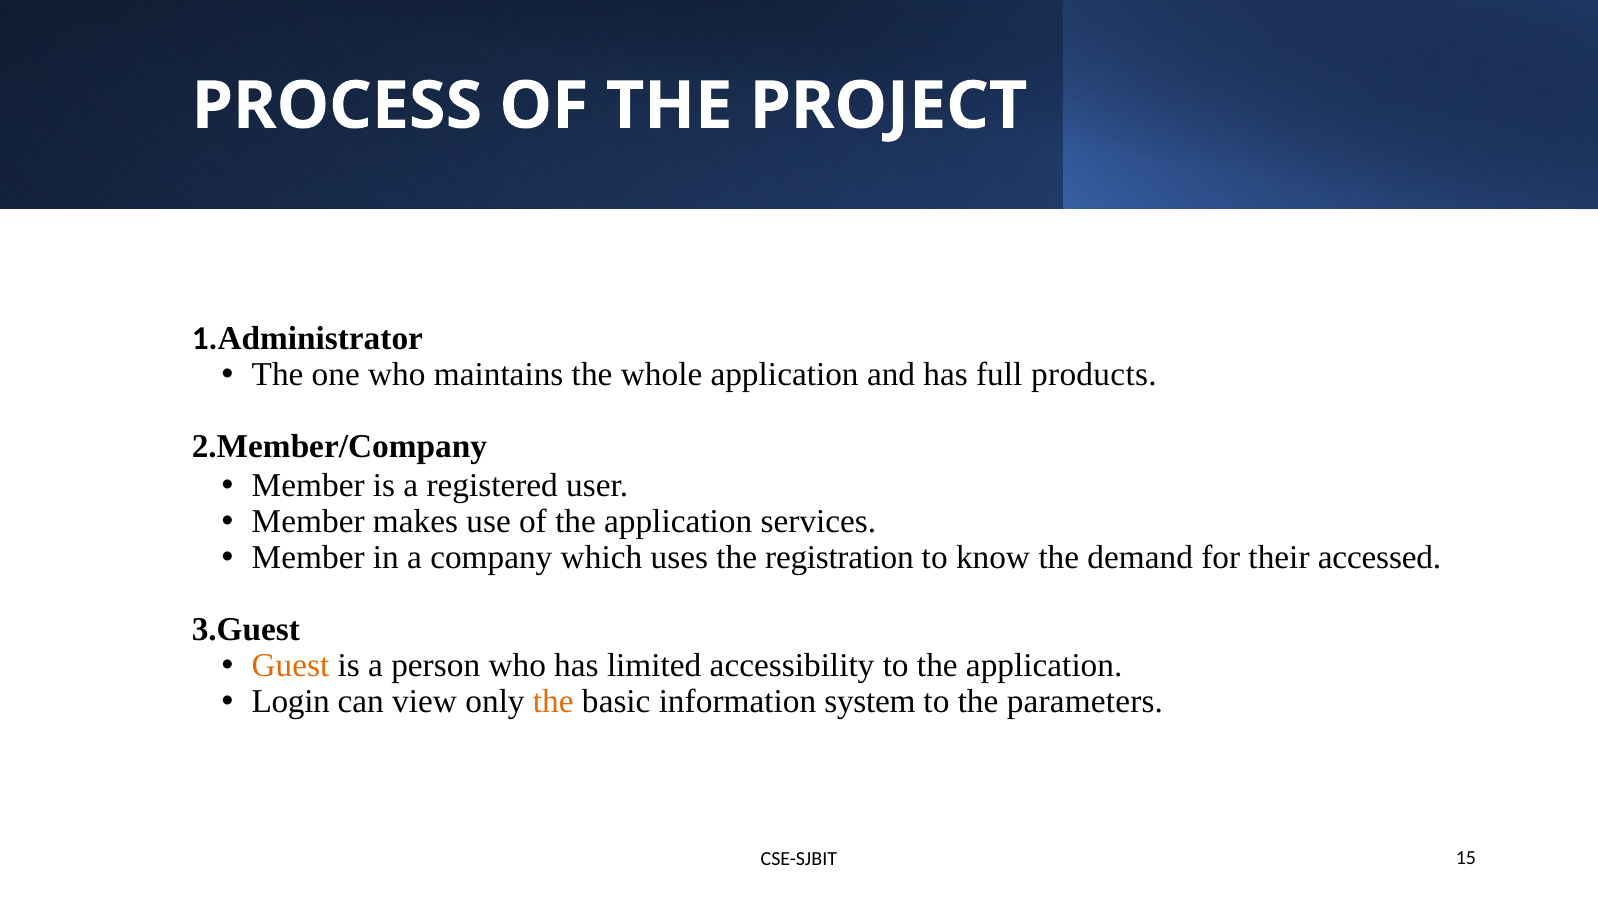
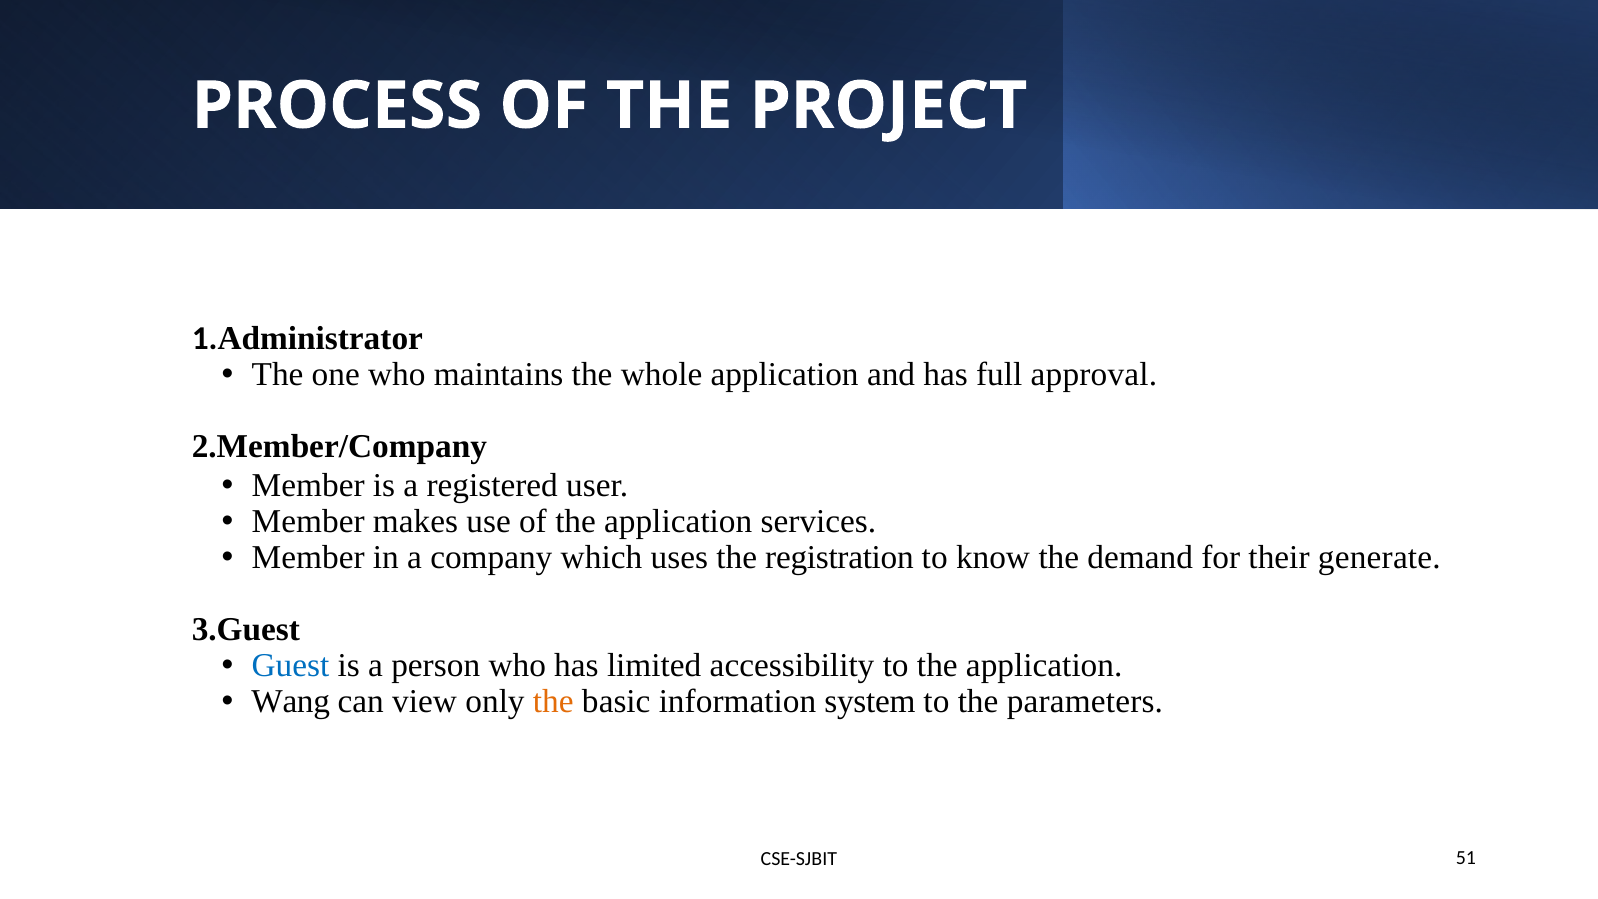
products: products -> approval (1094, 375)
accessed: accessed -> generate (1379, 558)
Guest colour: orange -> blue (291, 666)
Login: Login -> Wang (291, 702)
15: 15 -> 51 (1466, 858)
